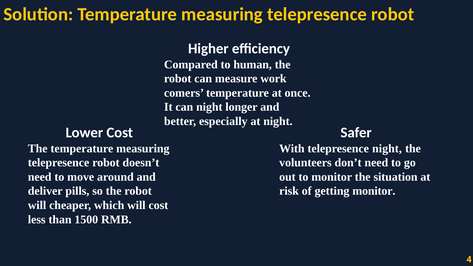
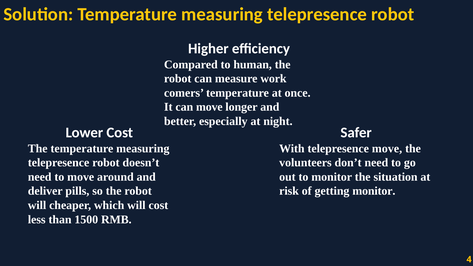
can night: night -> move (209, 107)
telepresence night: night -> move (387, 149)
